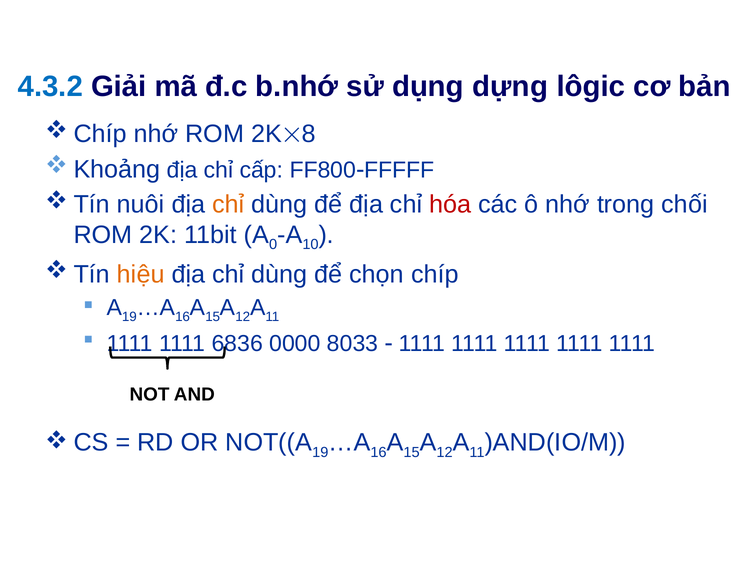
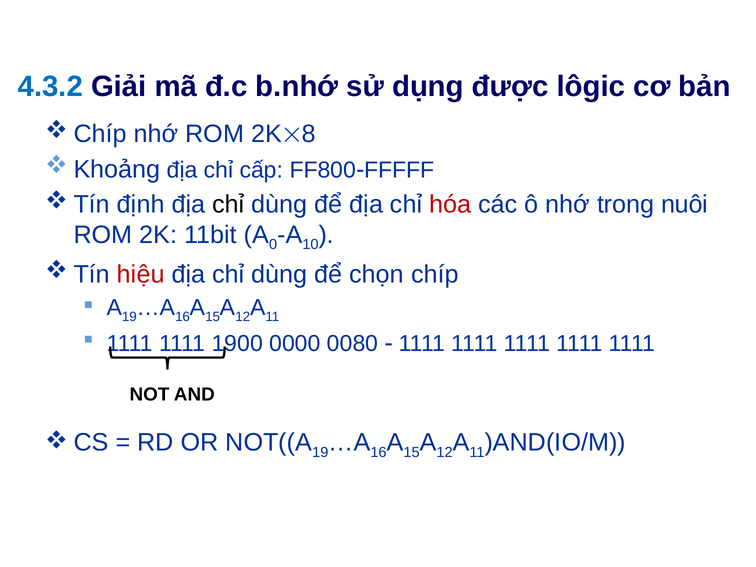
dựng: dựng -> được (510, 86)
nuôi: nuôi -> định (141, 205)
chỉ colour: orange -> black (228, 205)
chối: chối -> nuôi (685, 205)
hiệu colour: orange -> red (141, 274)
6836: 6836 -> 1900 (237, 344)
8033: 8033 -> 0080 (353, 344)
